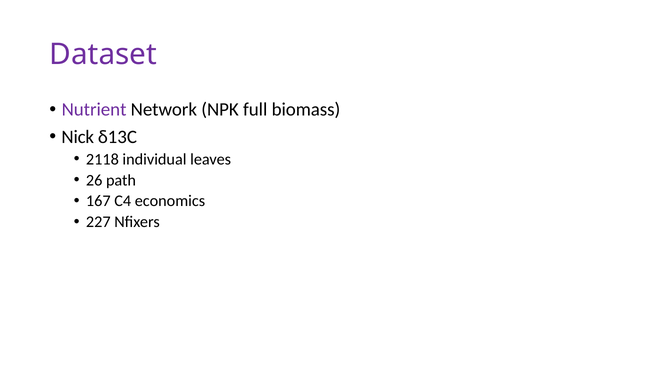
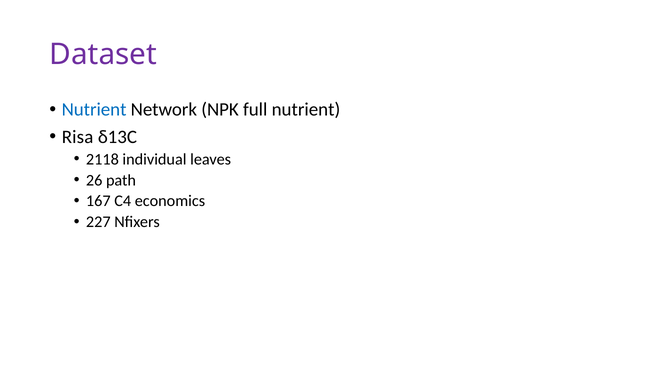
Nutrient colour: purple -> blue (94, 110)
full biomass: biomass -> nutrient (306, 110)
Nick: Nick -> Risa (78, 137)
